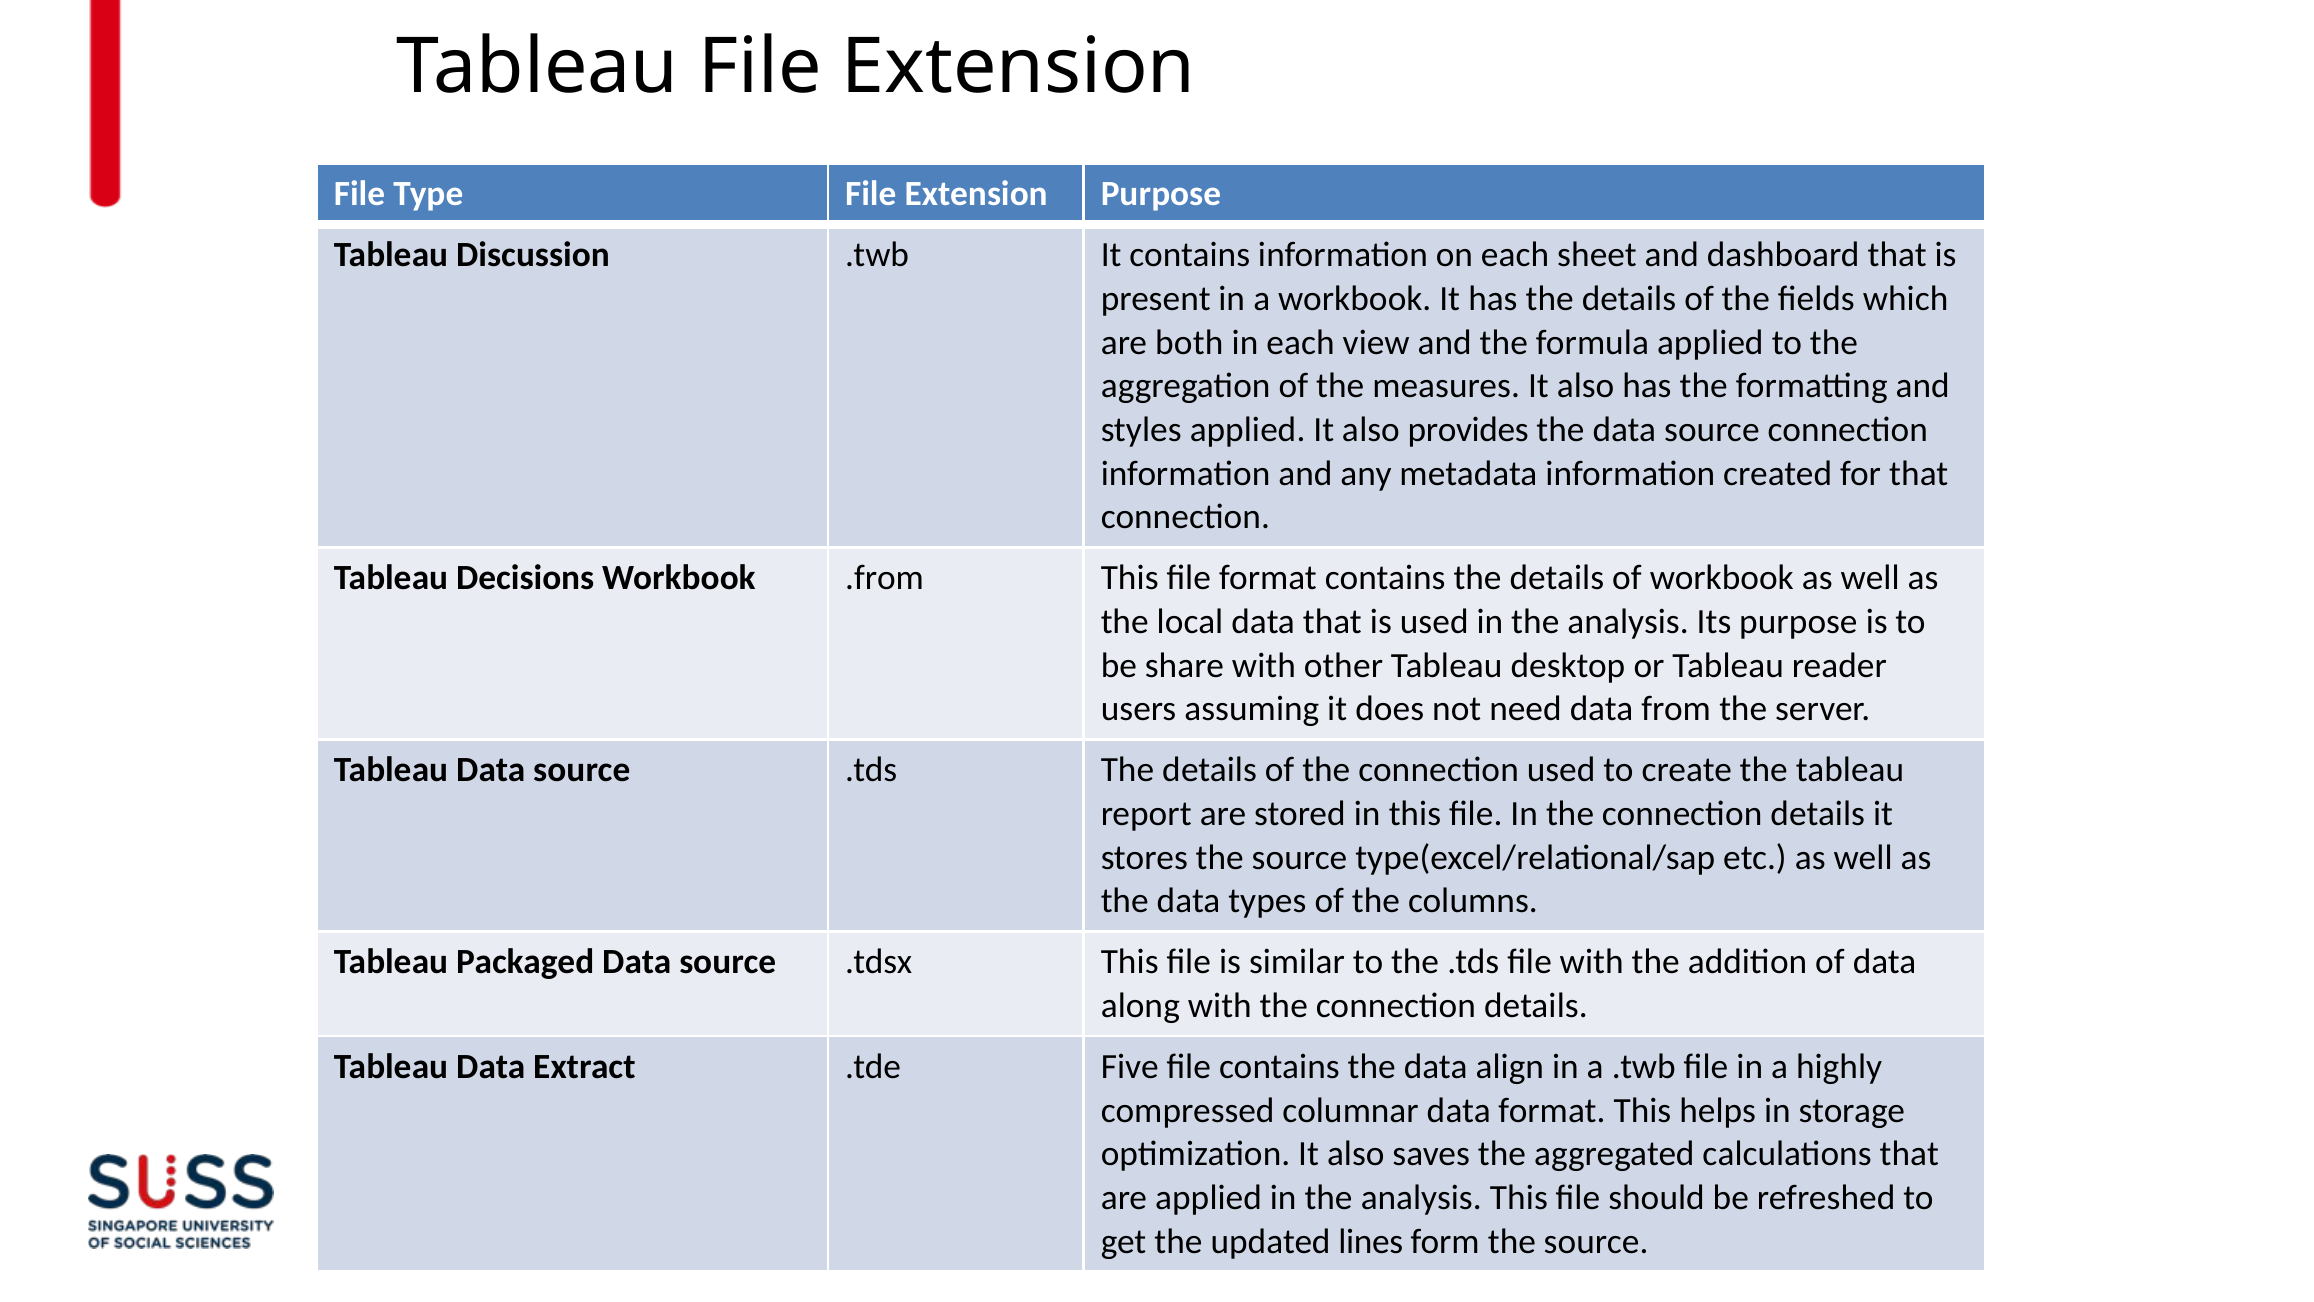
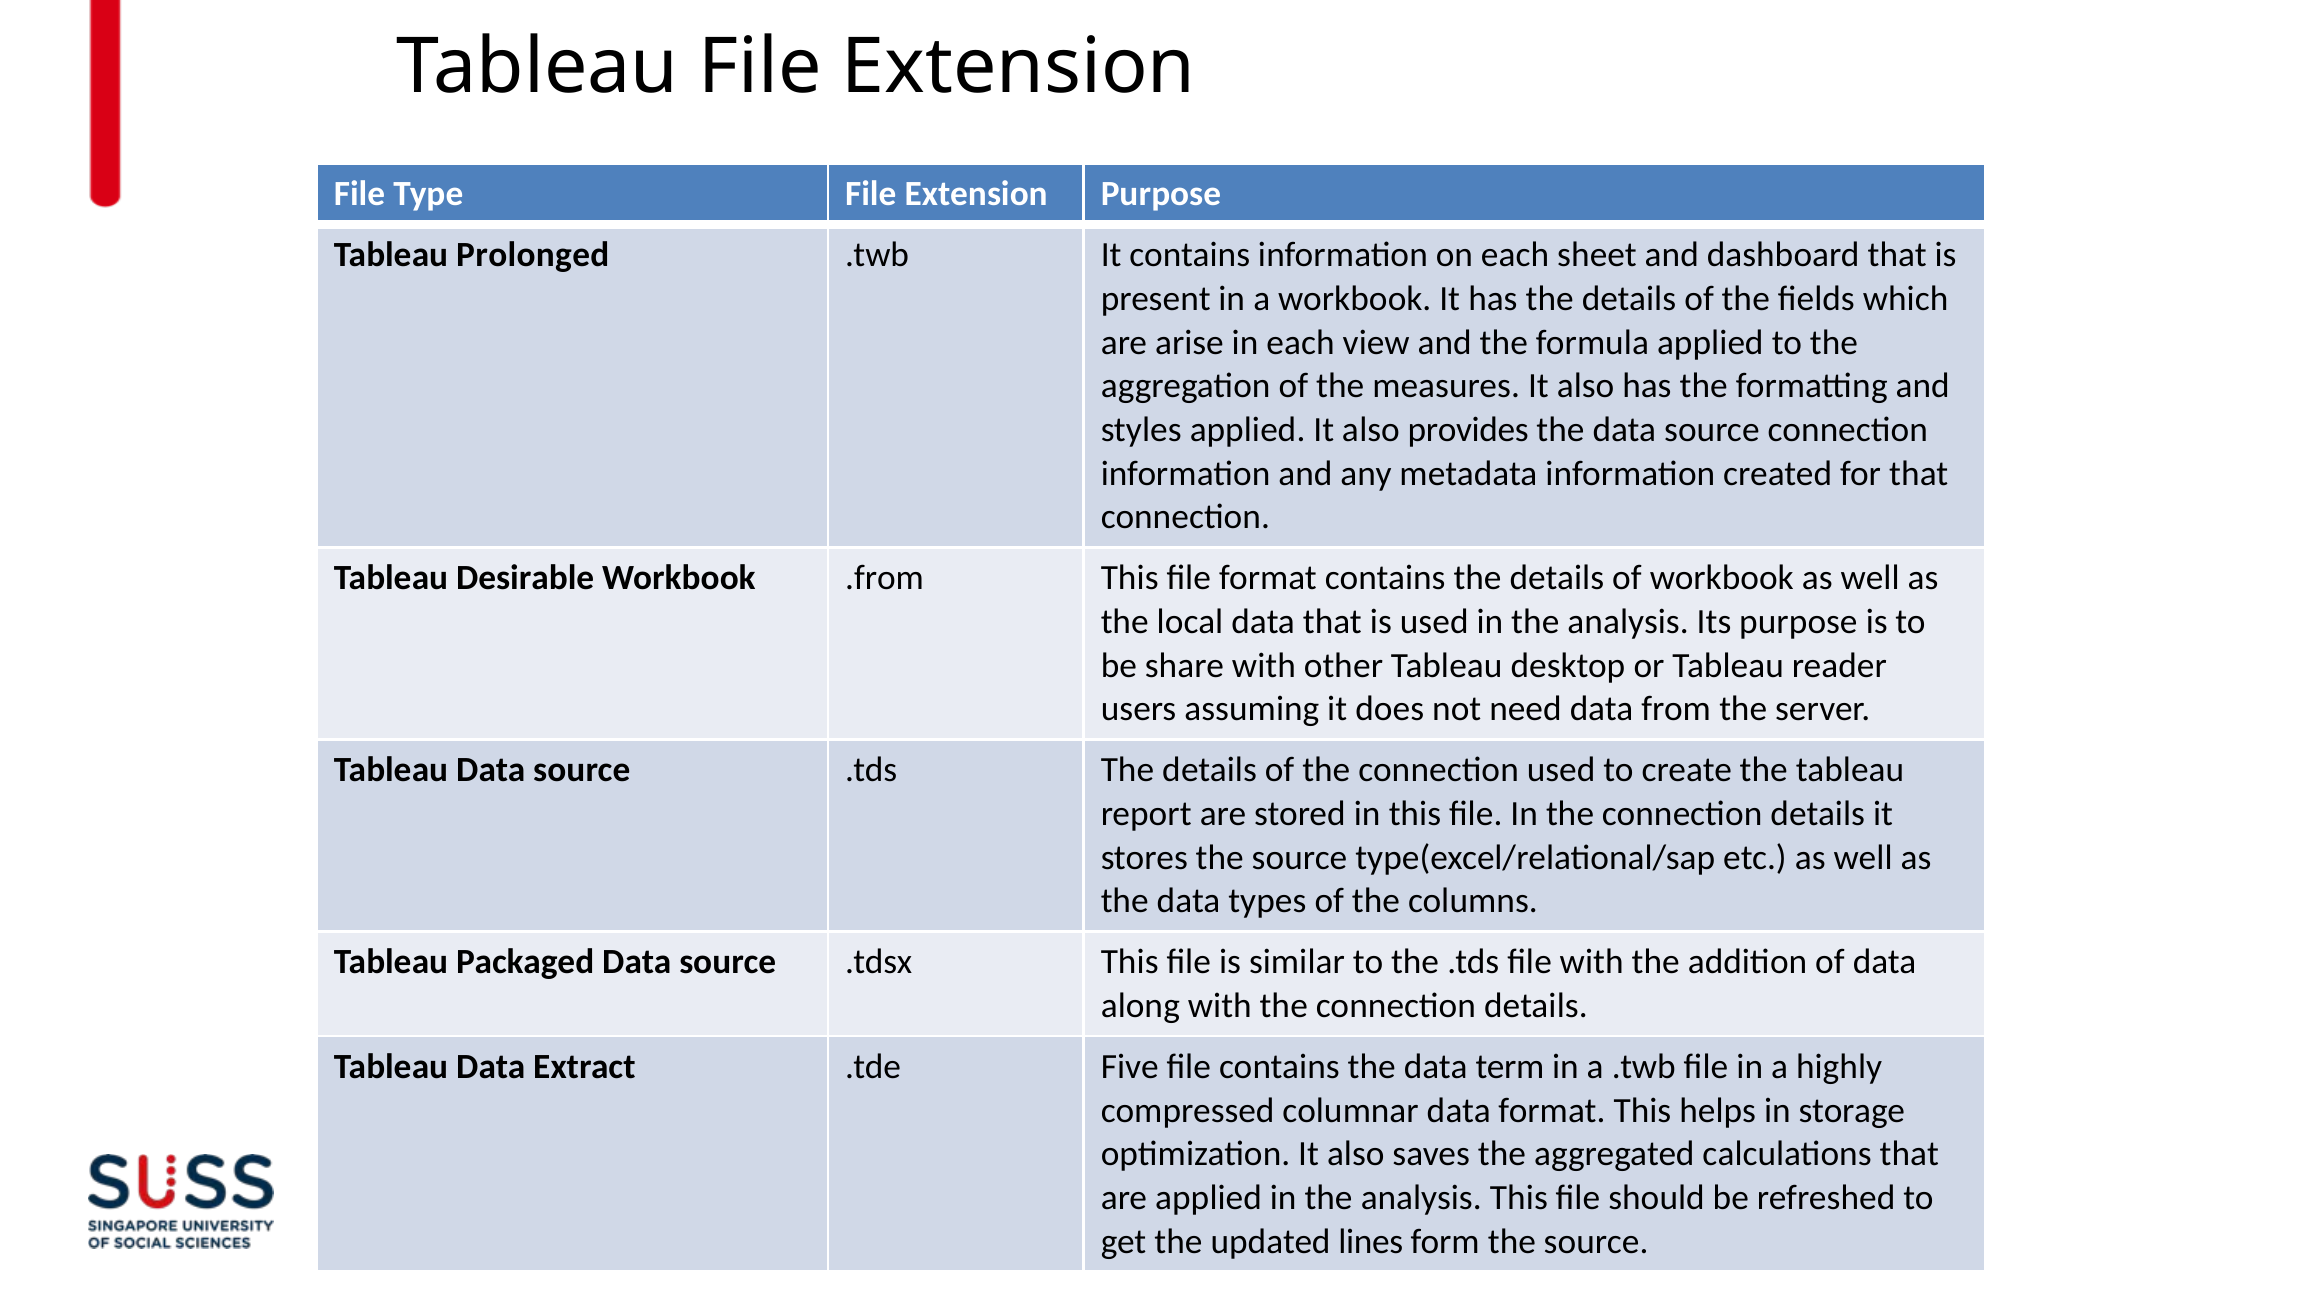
Discussion: Discussion -> Prolonged (533, 255)
both: both -> arise (1189, 343)
Decisions: Decisions -> Desirable (525, 578)
align: align -> term (1510, 1067)
